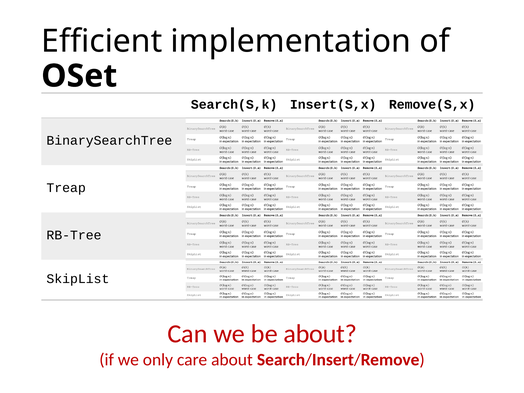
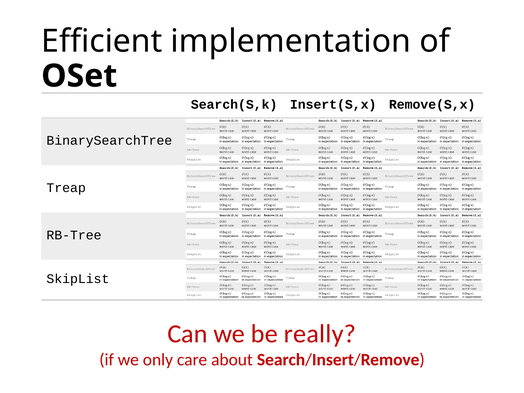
be about: about -> really (320, 334)
